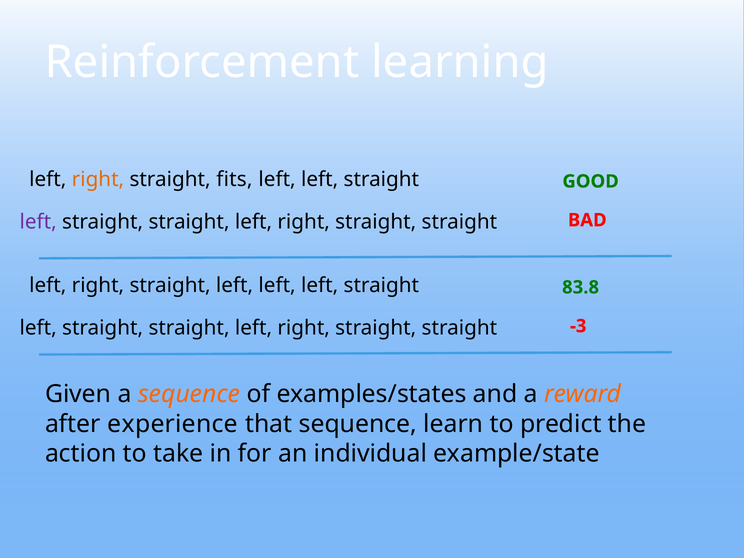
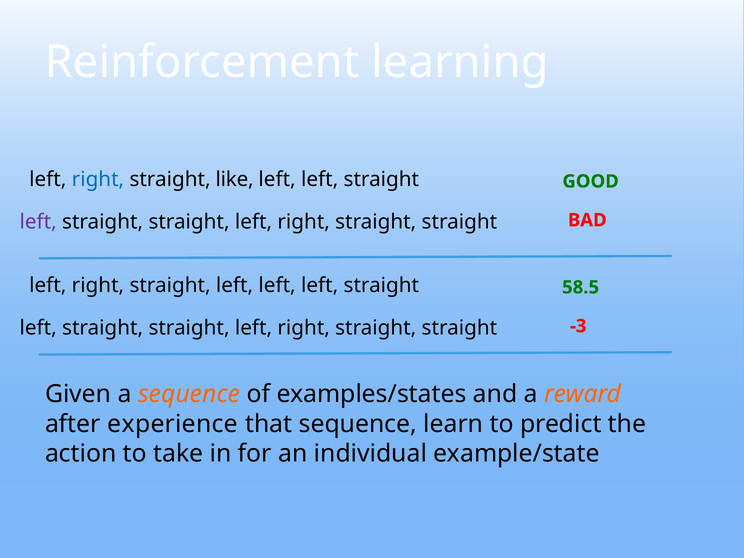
right colour: orange -> blue (98, 179)
fits: fits -> like (235, 179)
83.8: 83.8 -> 58.5 (581, 287)
